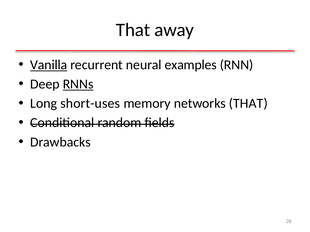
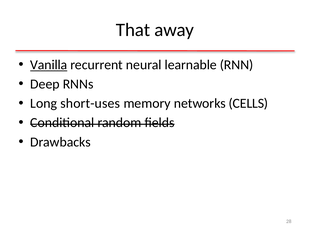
examples: examples -> learnable (191, 65)
RNNs underline: present -> none (78, 84)
networks THAT: THAT -> CELLS (248, 104)
